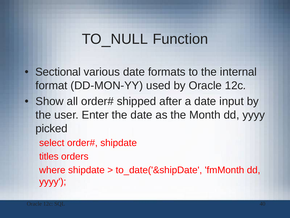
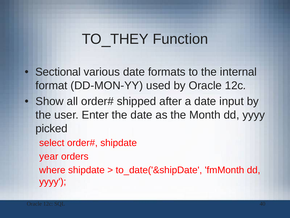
NULL: NULL -> THEY (129, 39)
titles: titles -> year (49, 156)
